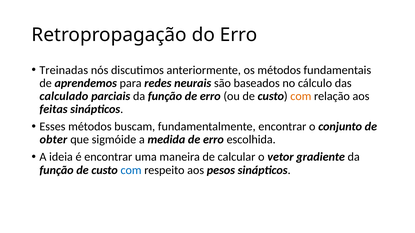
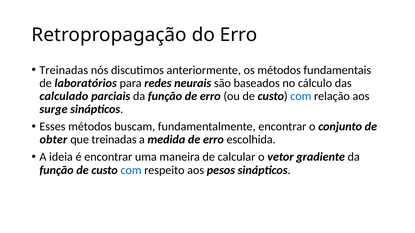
aprendemos: aprendemos -> laboratórios (86, 83)
com colour: orange -> blue (301, 96)
feitas: feitas -> surge (53, 109)
que sigmóide: sigmóide -> treinadas (114, 140)
